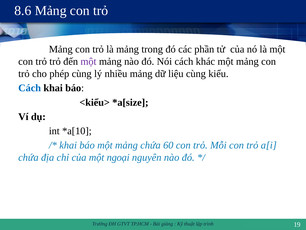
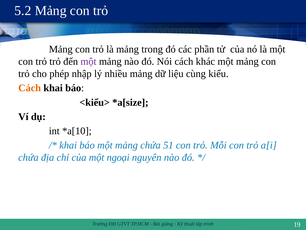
8.6: 8.6 -> 5.2 (23, 11)
phép cùng: cùng -> nhập (82, 74)
Cách colour: blue -> orange (30, 88)
60: 60 -> 51 (168, 145)
